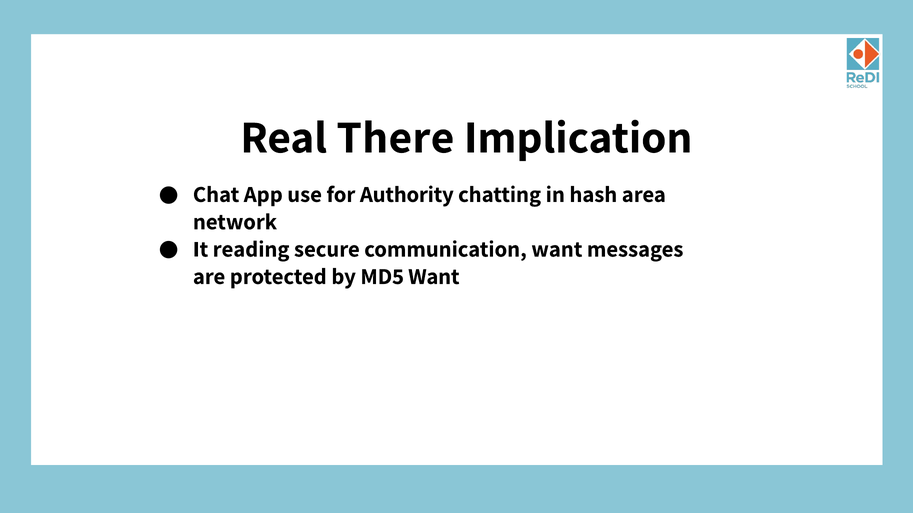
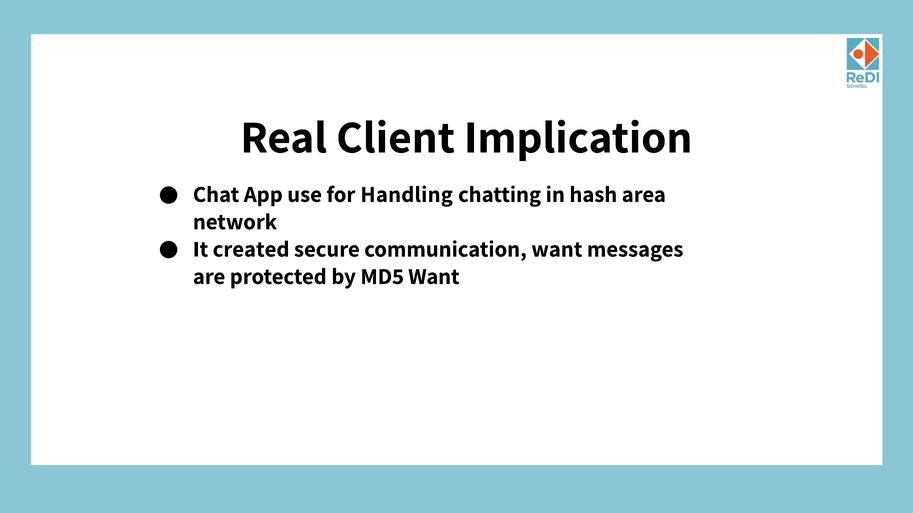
There: There -> Client (396, 138)
Authority: Authority -> Handling (407, 195)
reading: reading -> created (251, 249)
